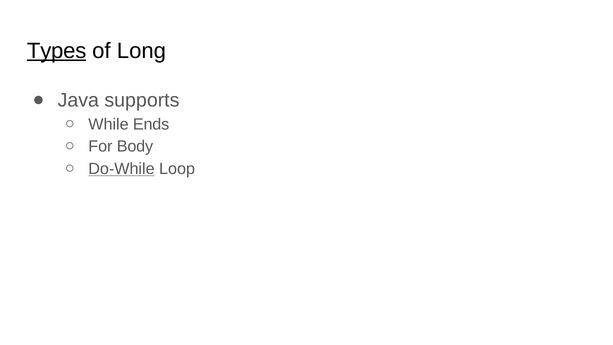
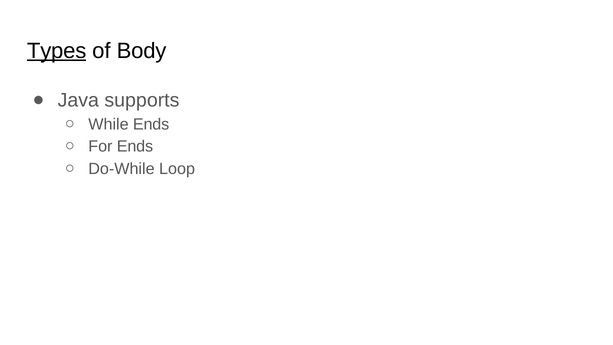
Long: Long -> Body (142, 51)
For Body: Body -> Ends (135, 146)
Do-While underline: present -> none (121, 169)
